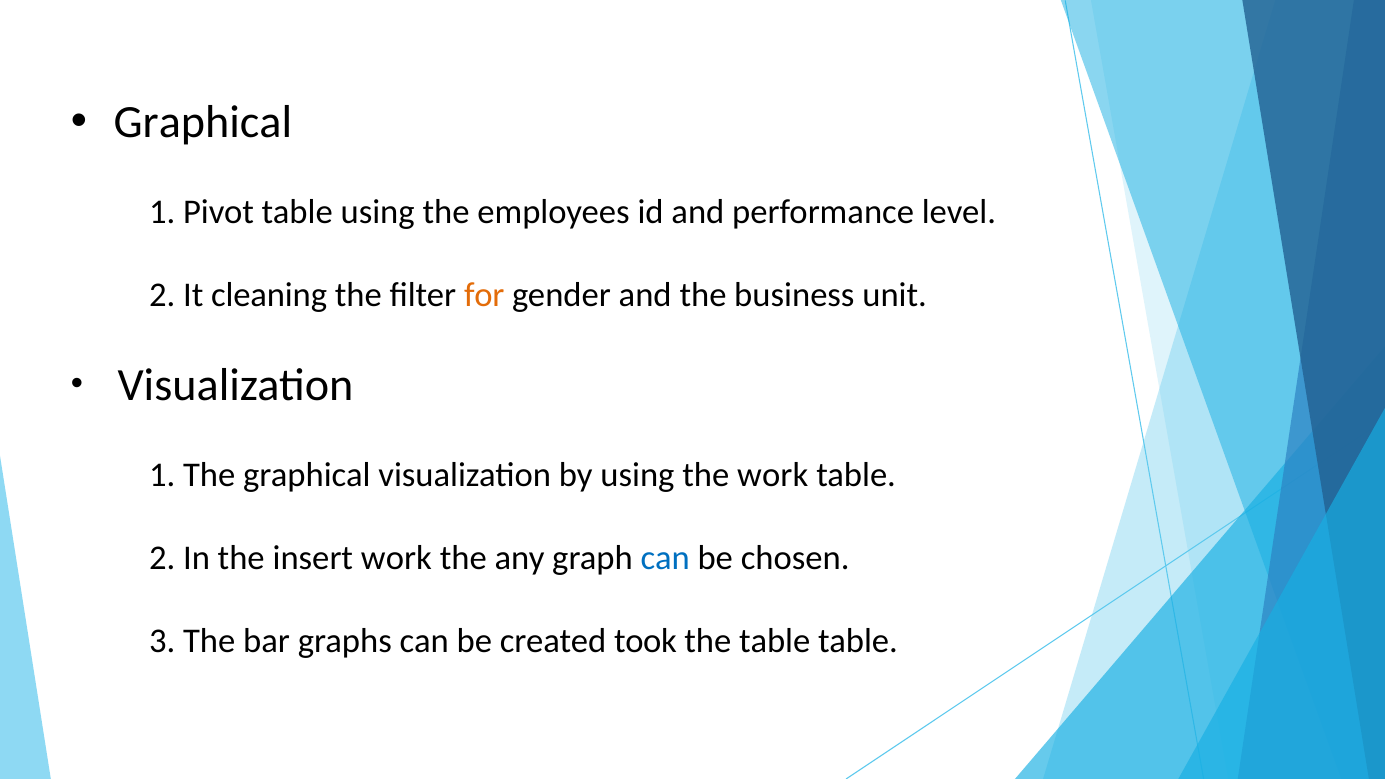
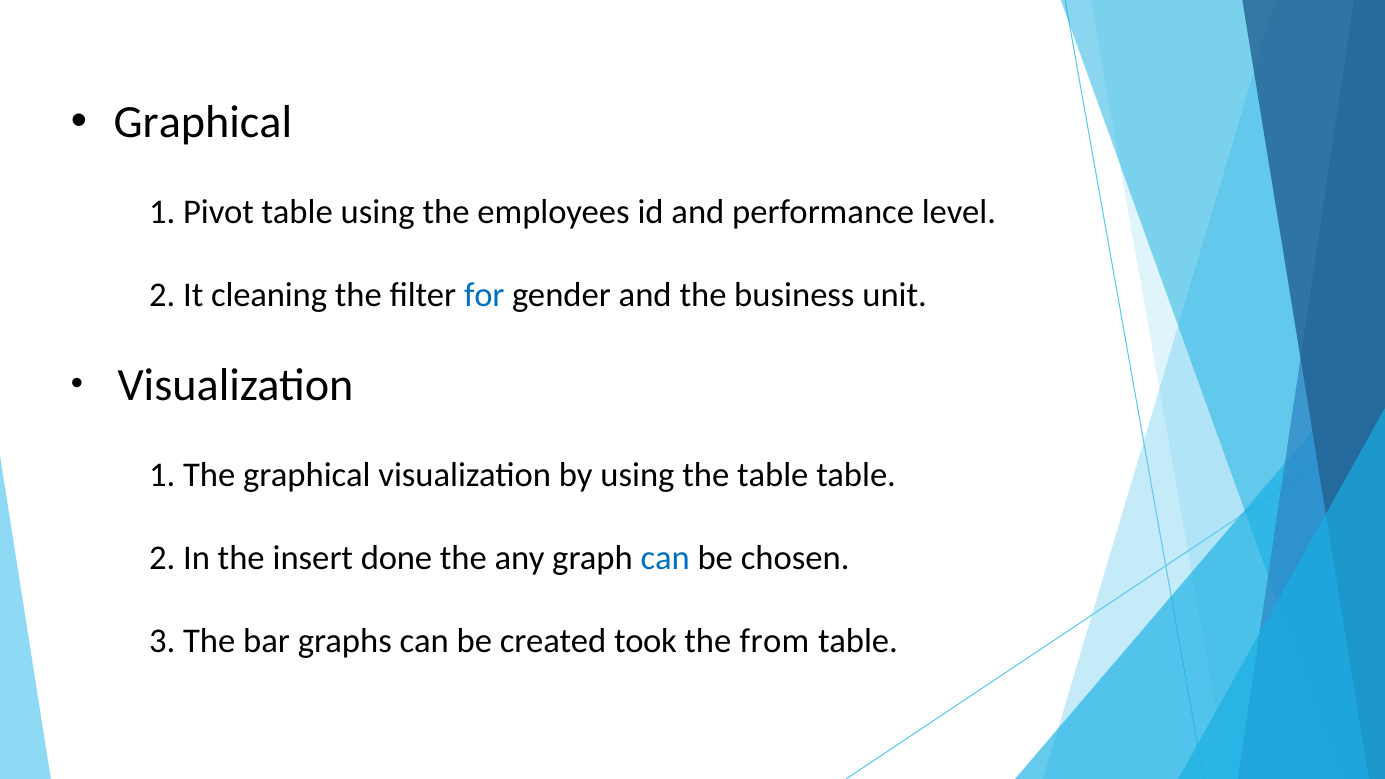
for colour: orange -> blue (484, 295)
the work: work -> table (773, 475)
insert work: work -> done (397, 558)
the table: table -> from (774, 641)
